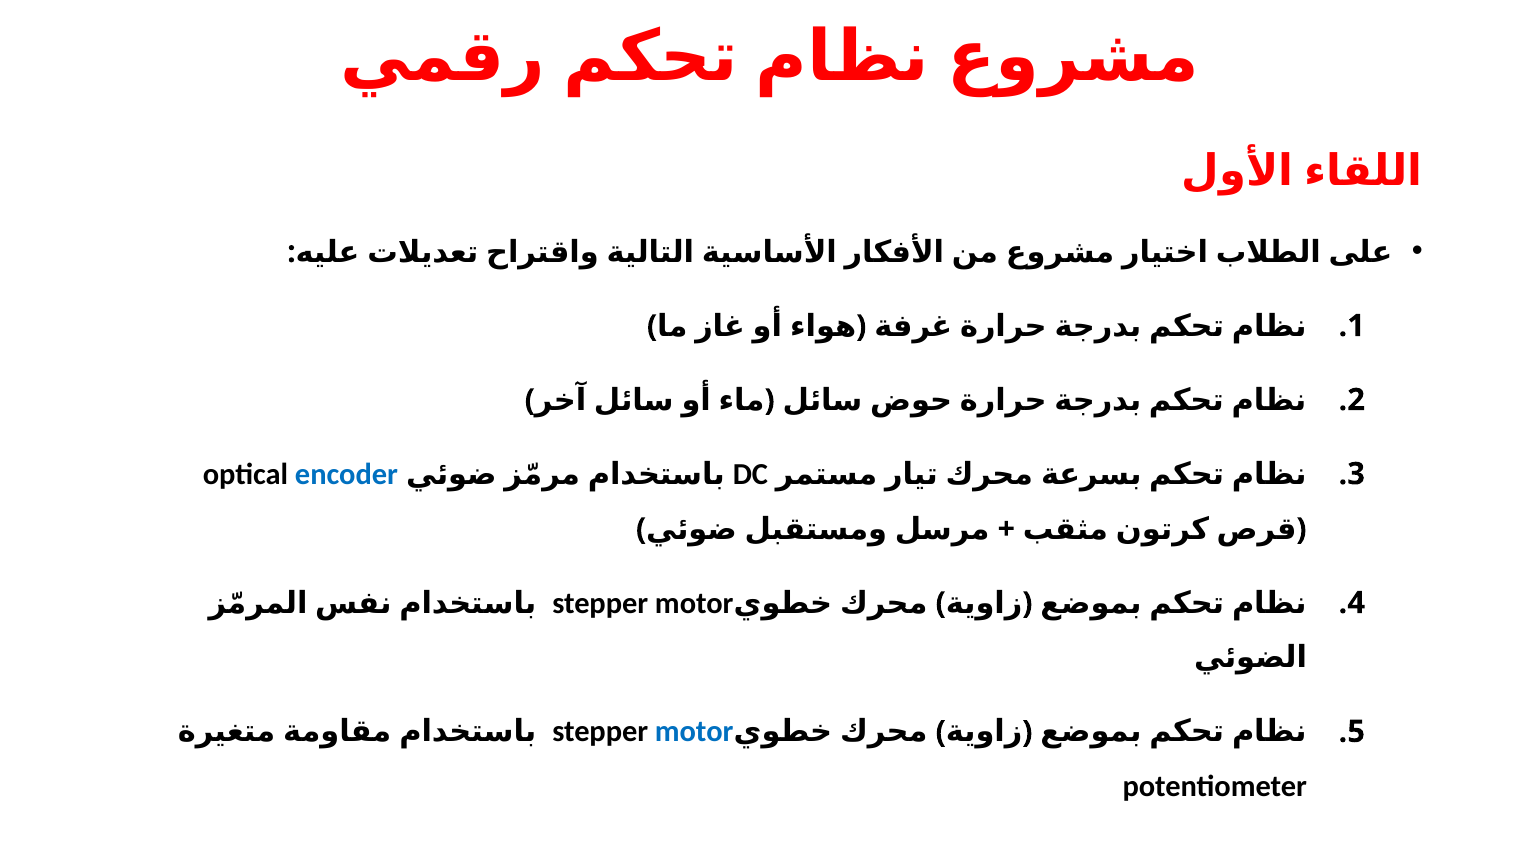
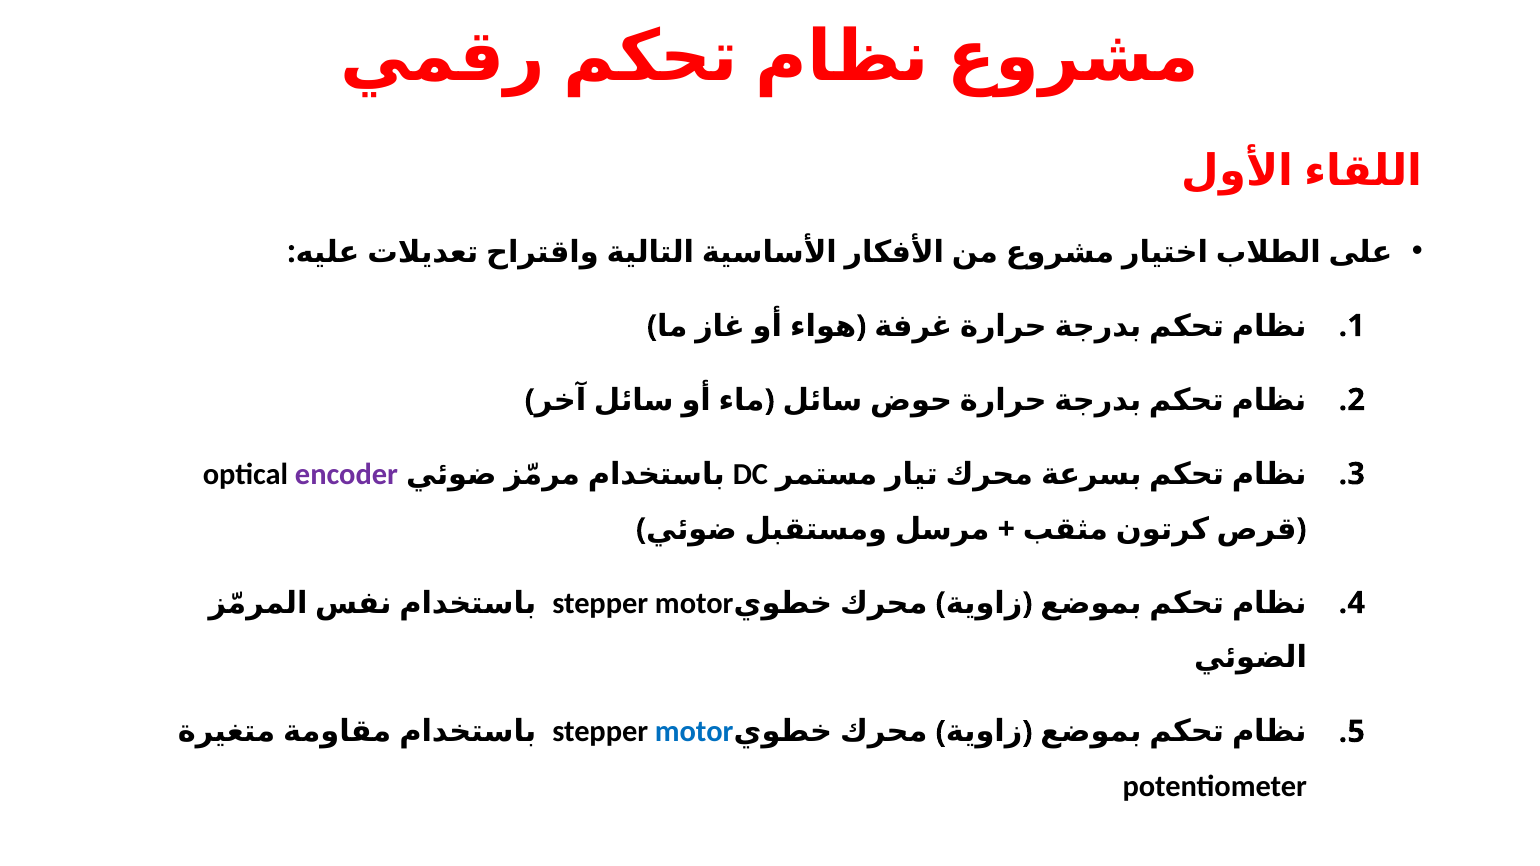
encoder colour: blue -> purple (346, 474)
